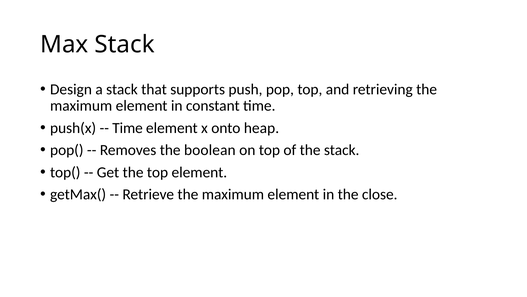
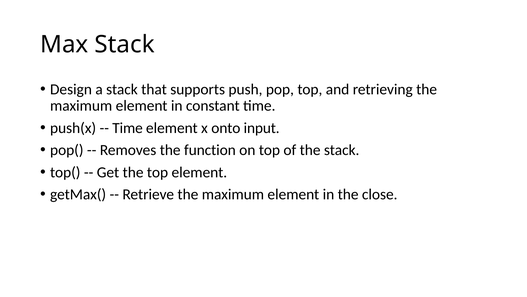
heap: heap -> input (262, 128)
boolean: boolean -> function (210, 150)
